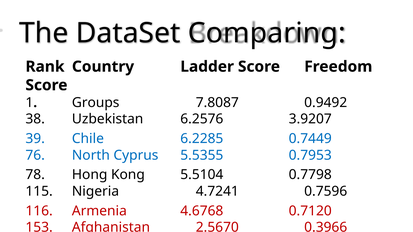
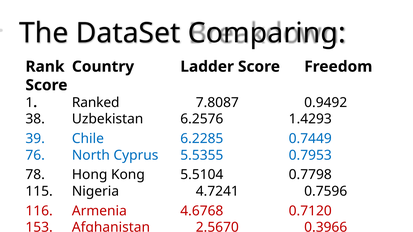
Groups: Groups -> Ranked (96, 103)
3.9207: 3.9207 -> 1.4293 (310, 119)
